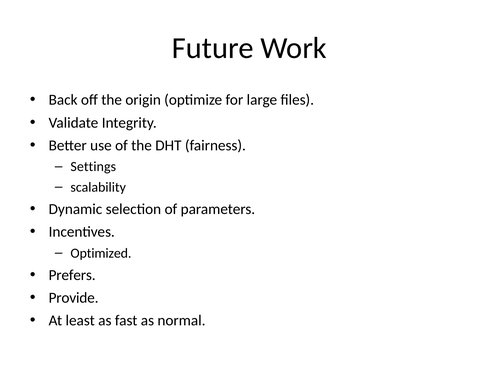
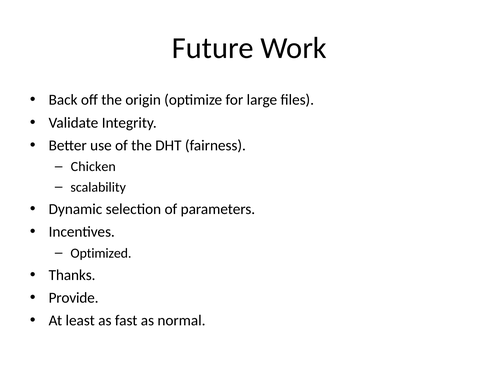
Settings: Settings -> Chicken (93, 167)
Prefers: Prefers -> Thanks (72, 275)
